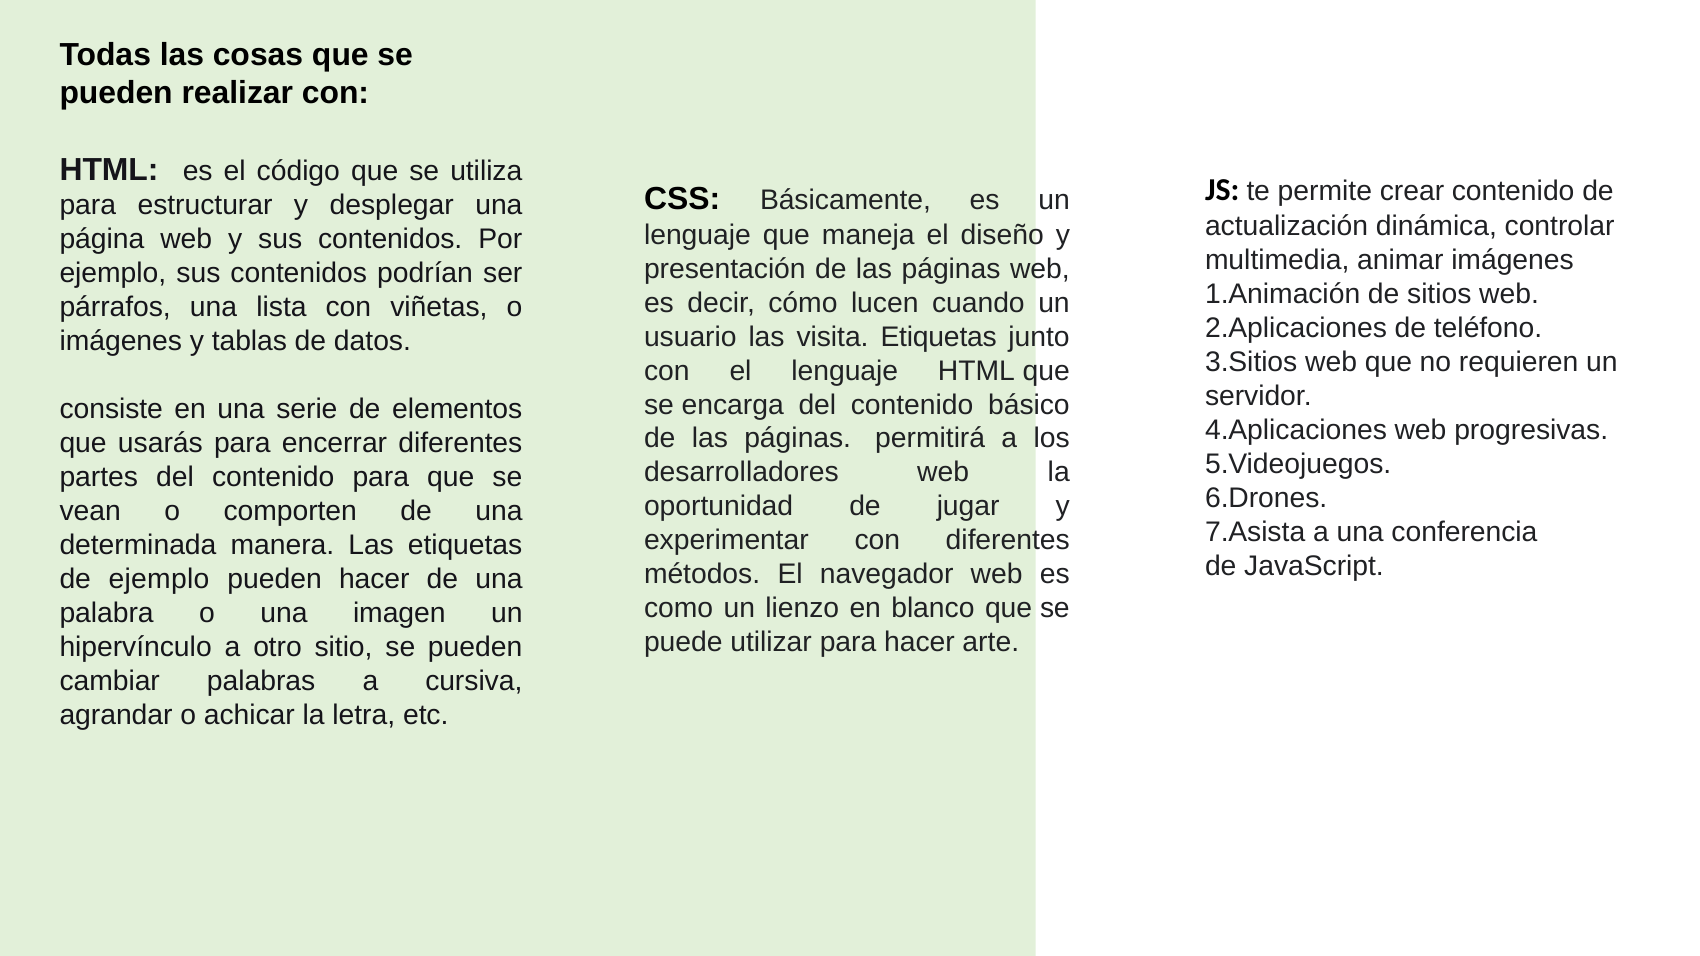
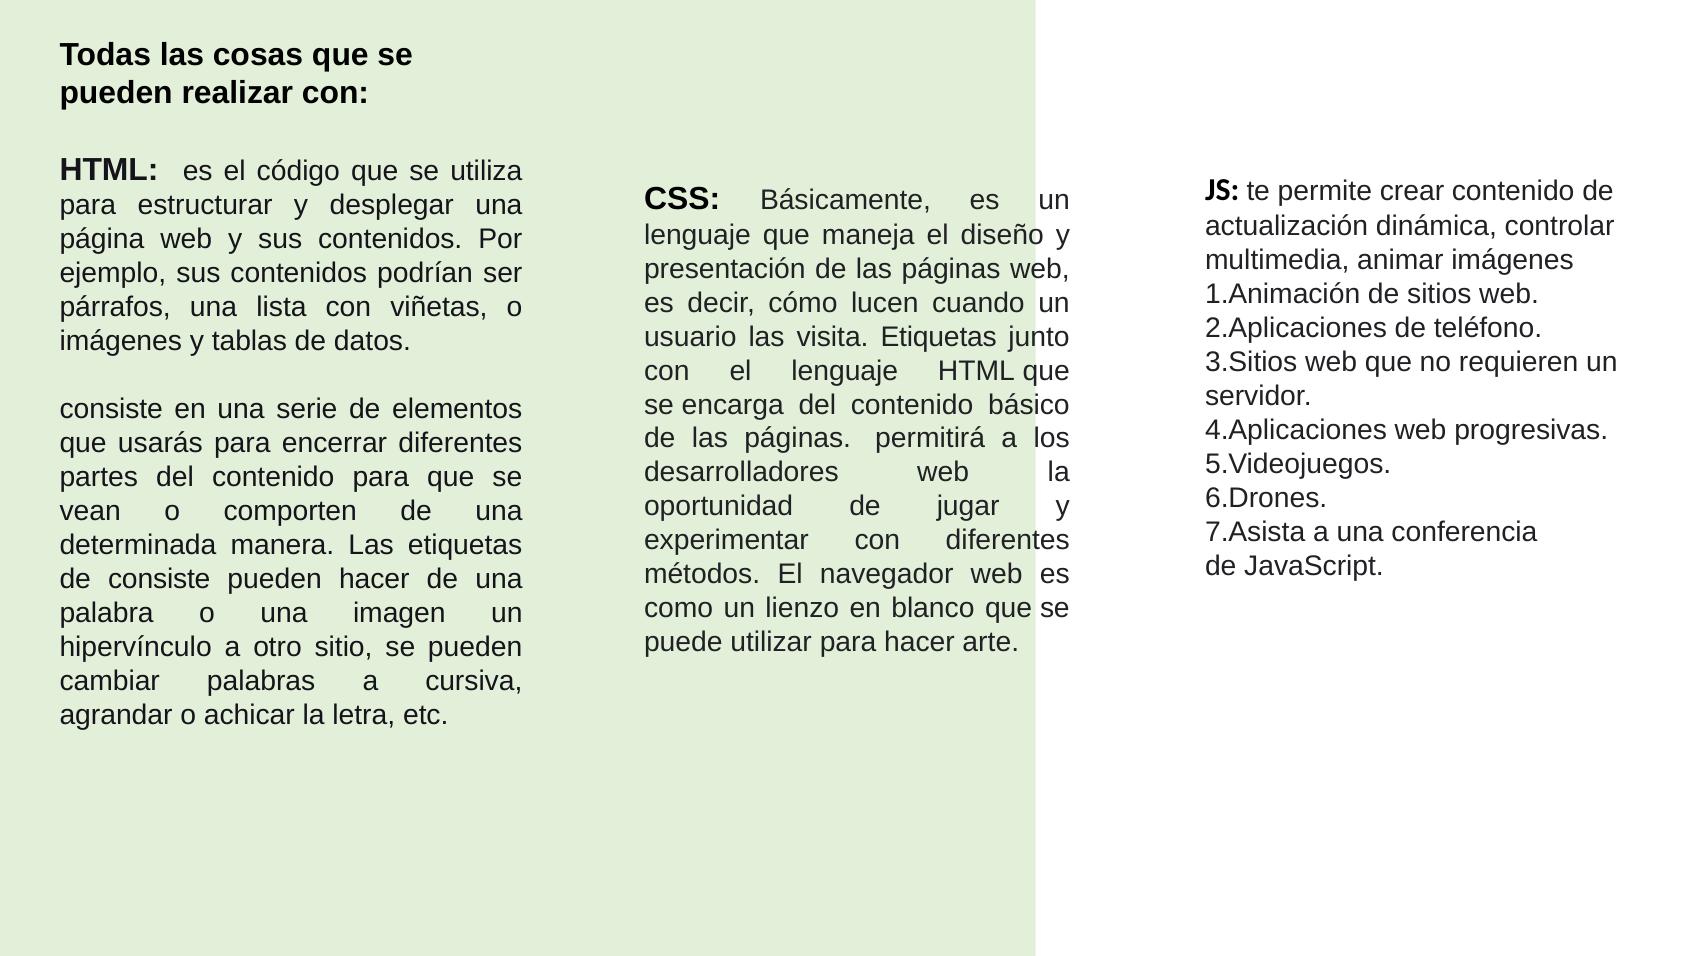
de ejemplo: ejemplo -> consiste (159, 580)
